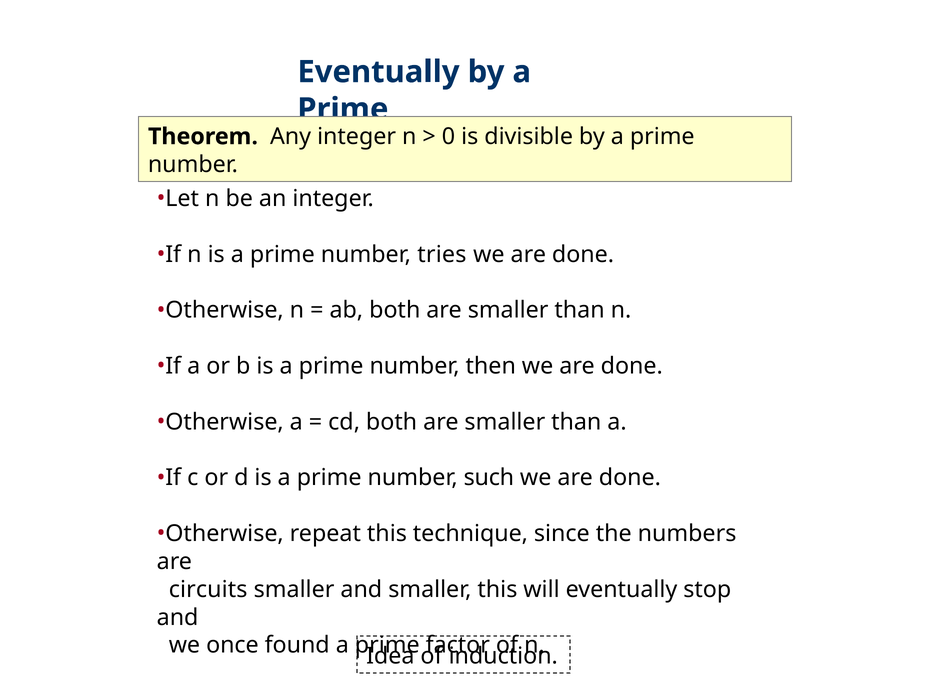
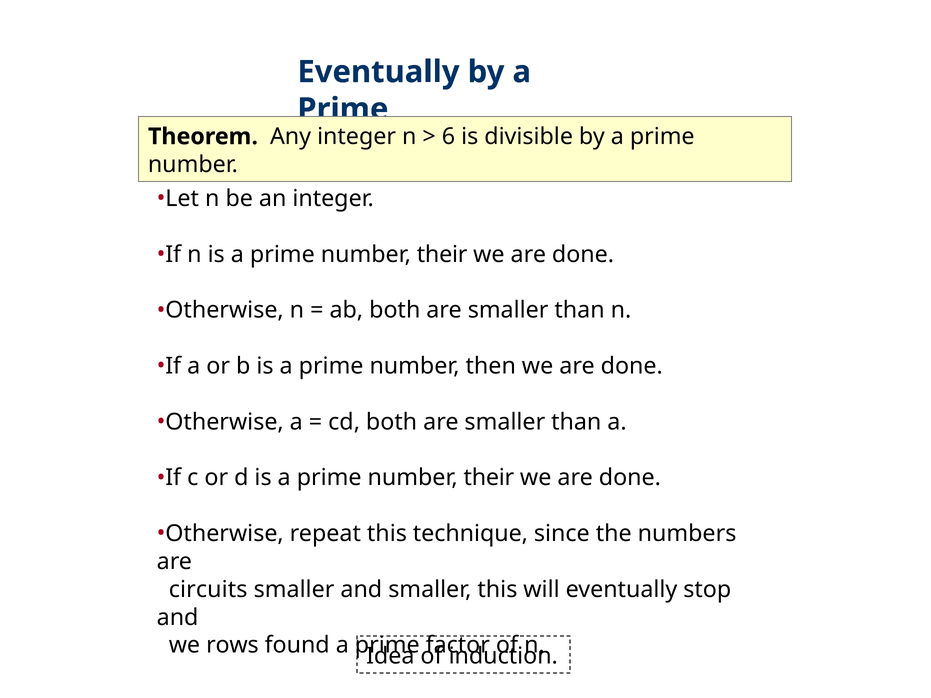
0: 0 -> 6 (448, 137)
tries: tries -> their (442, 255)
such: such -> their (489, 478)
once: once -> rows (232, 646)
